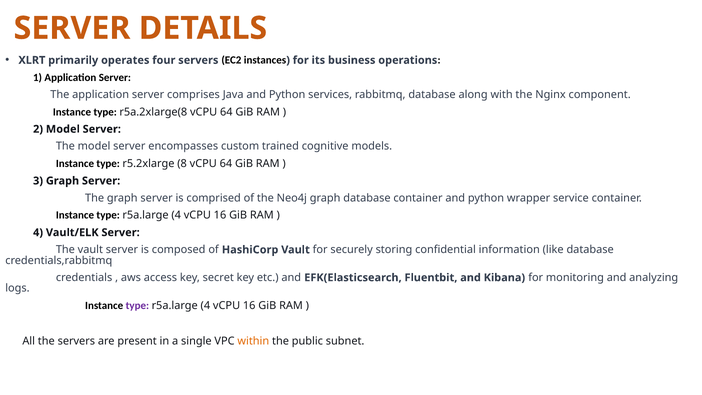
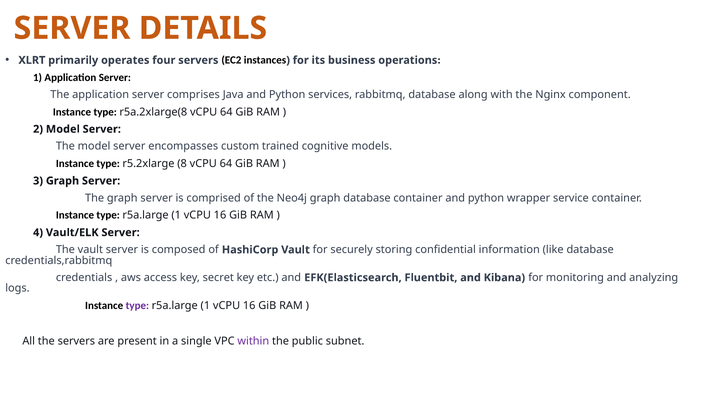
4: 4 -> 1 (176, 215)
4: 4 -> 1 (205, 305)
within colour: orange -> purple (253, 341)
